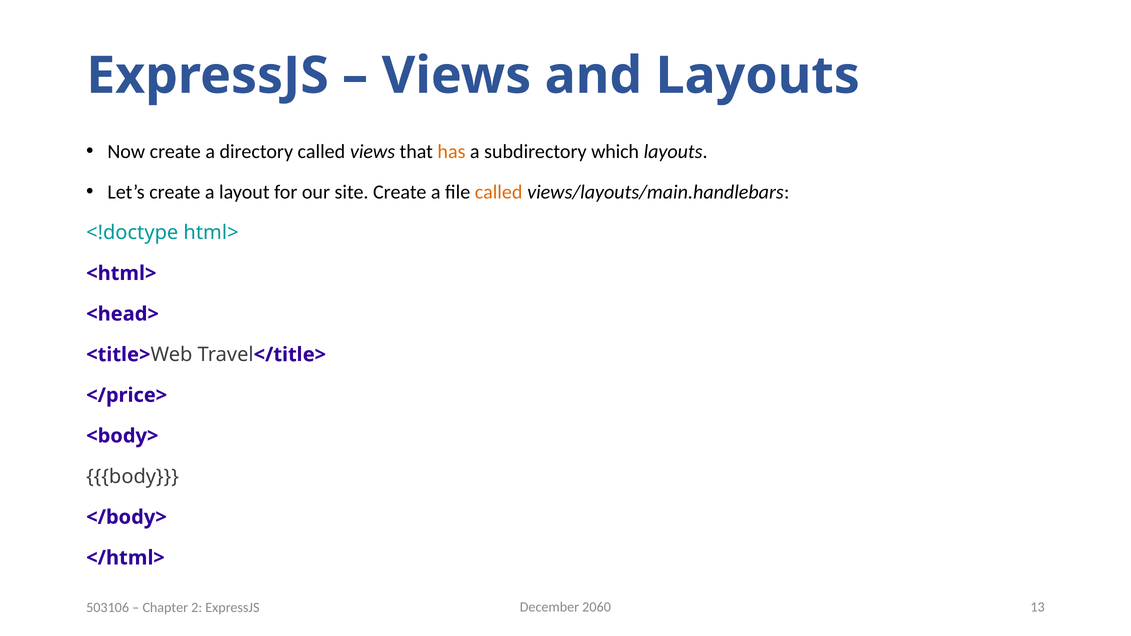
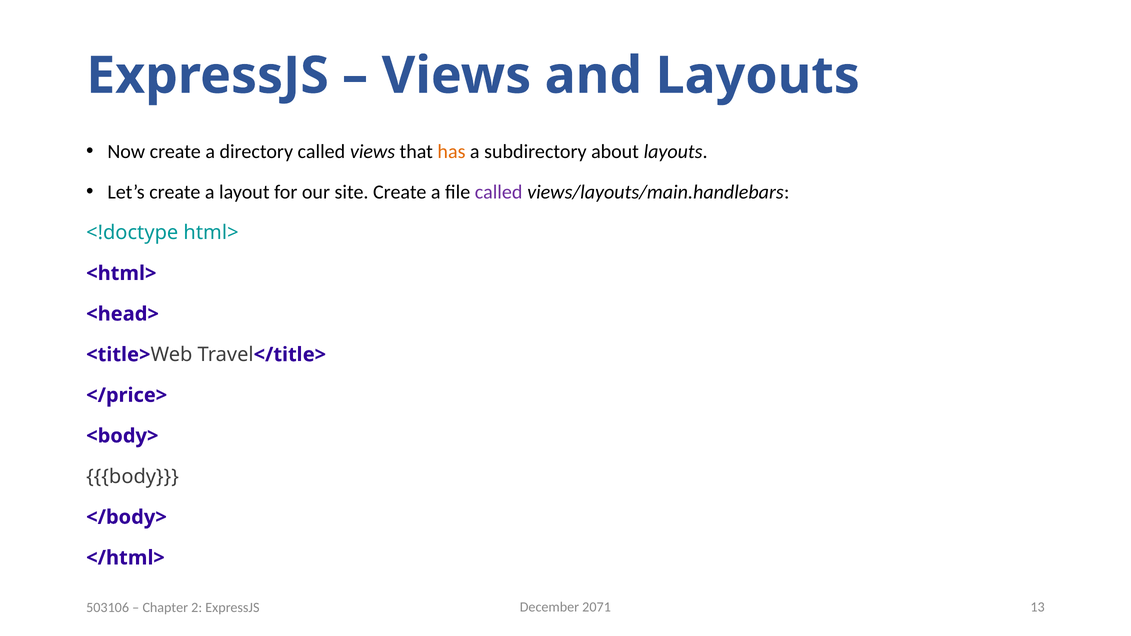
which: which -> about (615, 152)
called colour: orange -> purple (499, 192)
2060: 2060 -> 2071 (597, 607)
